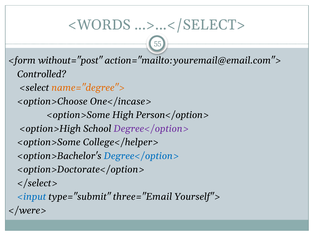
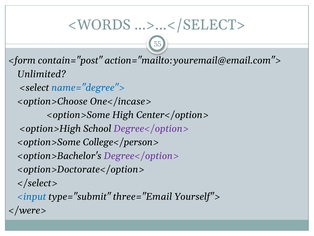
without="post: without="post -> contain="post (70, 60)
Controlled: Controlled -> Unlimited (41, 74)
name="degree"> colour: orange -> blue (88, 88)
Person</option>: Person</option> -> Center</option> (172, 115)
College</helper>: College</helper> -> College</person> (121, 142)
Degree</option> colour: blue -> purple (141, 156)
